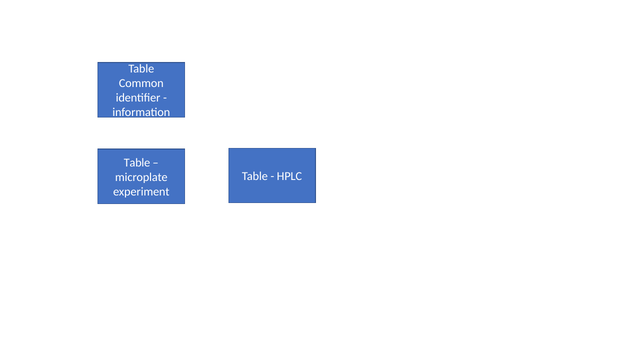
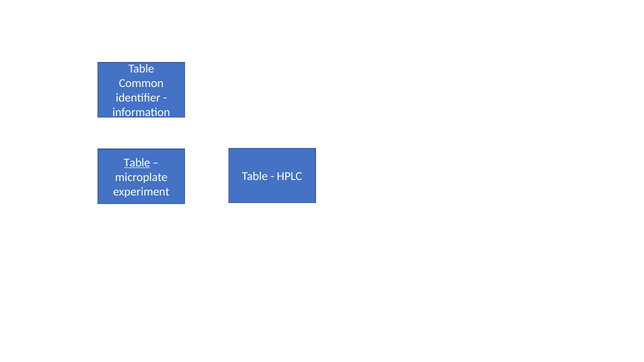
Table underline: none -> present (137, 163)
